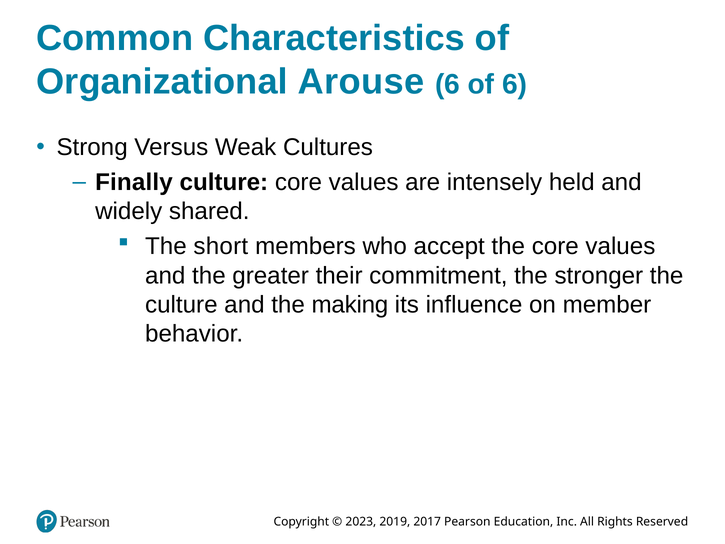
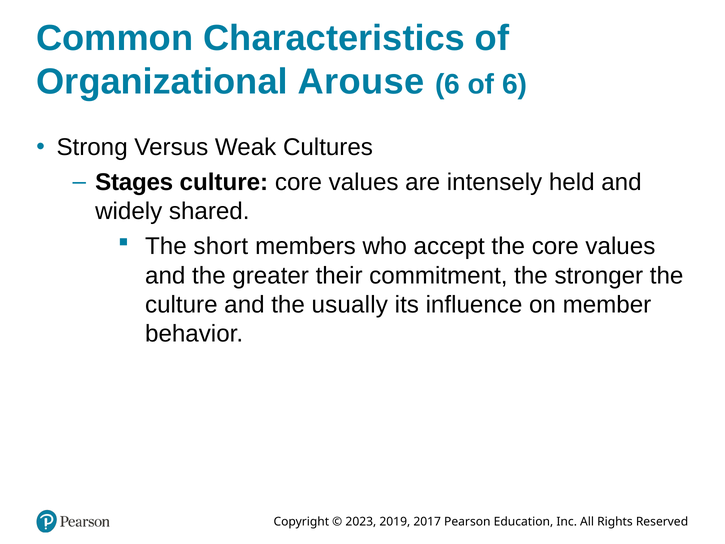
Finally: Finally -> Stages (134, 182)
making: making -> usually (350, 304)
